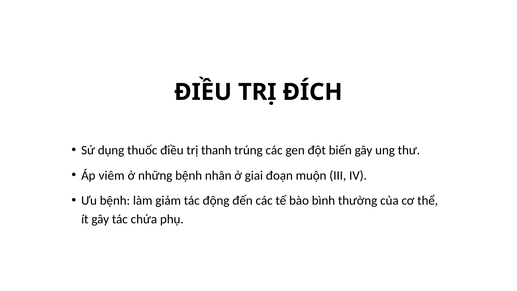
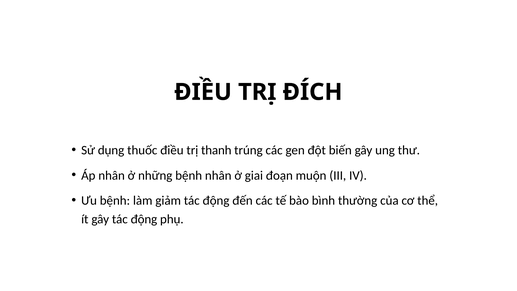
Áp viêm: viêm -> nhân (112, 175)
gây tác chứa: chứa -> động (144, 219)
